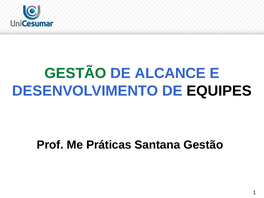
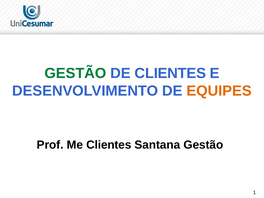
DE ALCANCE: ALCANCE -> CLIENTES (170, 73)
EQUIPES colour: black -> orange (219, 91)
Me Práticas: Práticas -> Clientes (109, 145)
